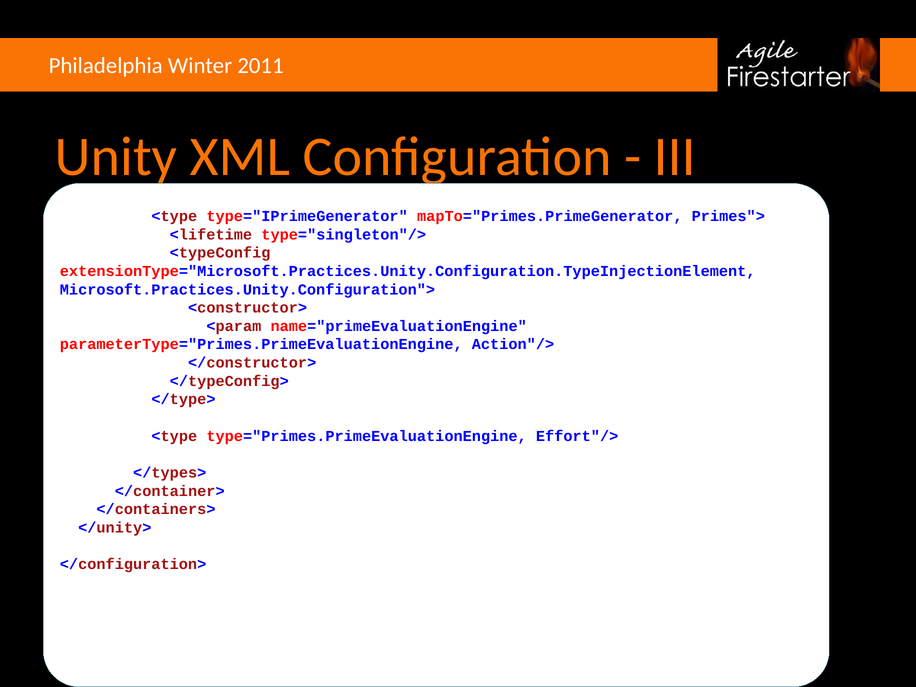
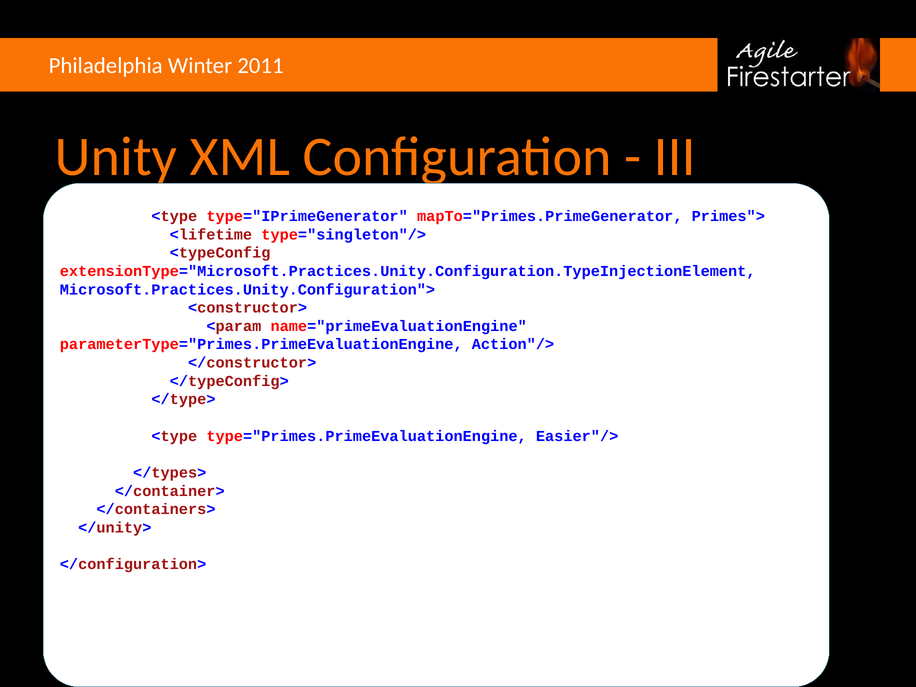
Effort"/>: Effort"/> -> Easier"/> (577, 436)
